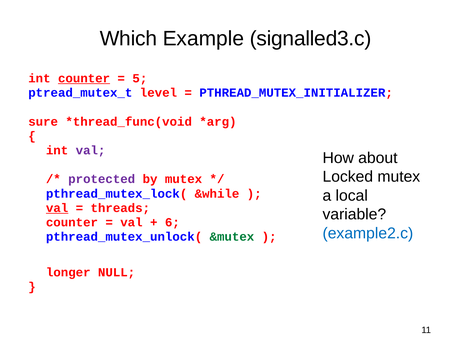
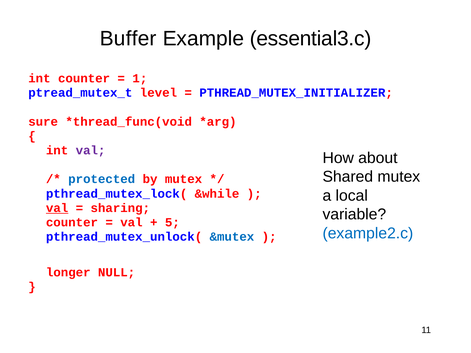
Which: Which -> Buffer (128, 39)
signalled3.c: signalled3.c -> essential3.c (311, 39)
counter underline: present -> none (84, 78)
5: 5 -> 1 (140, 78)
Locked: Locked -> Shared (348, 177)
protected colour: purple -> blue (102, 179)
threads: threads -> sharing (120, 208)
6: 6 -> 5 (172, 223)
&mutex colour: green -> blue (232, 237)
